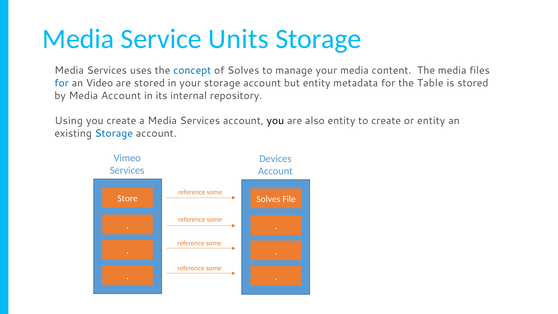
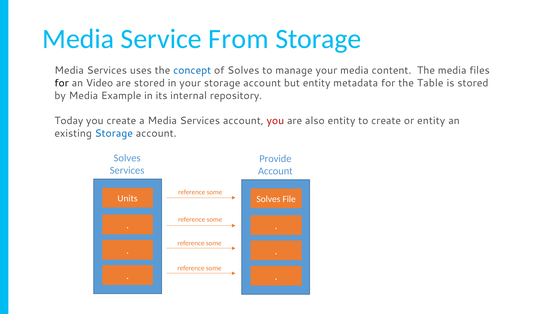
Units: Units -> From (238, 39)
for colour: blue -> black (62, 83)
Media Account: Account -> Example (121, 96)
Using: Using -> Today (69, 121)
you colour: black -> red (275, 121)
Vimeo: Vimeo -> Solves (127, 158)
Devices: Devices -> Provide (275, 158)
Store: Store -> Units (127, 198)
